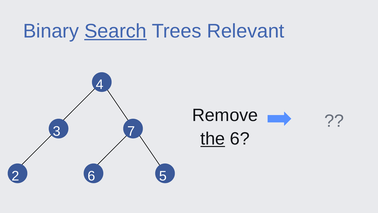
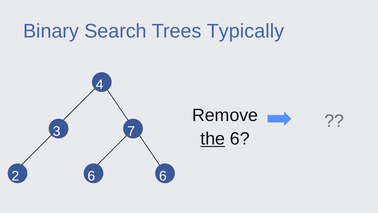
Search underline: present -> none (116, 31)
Relevant: Relevant -> Typically (246, 31)
2 5: 5 -> 6 (163, 176)
